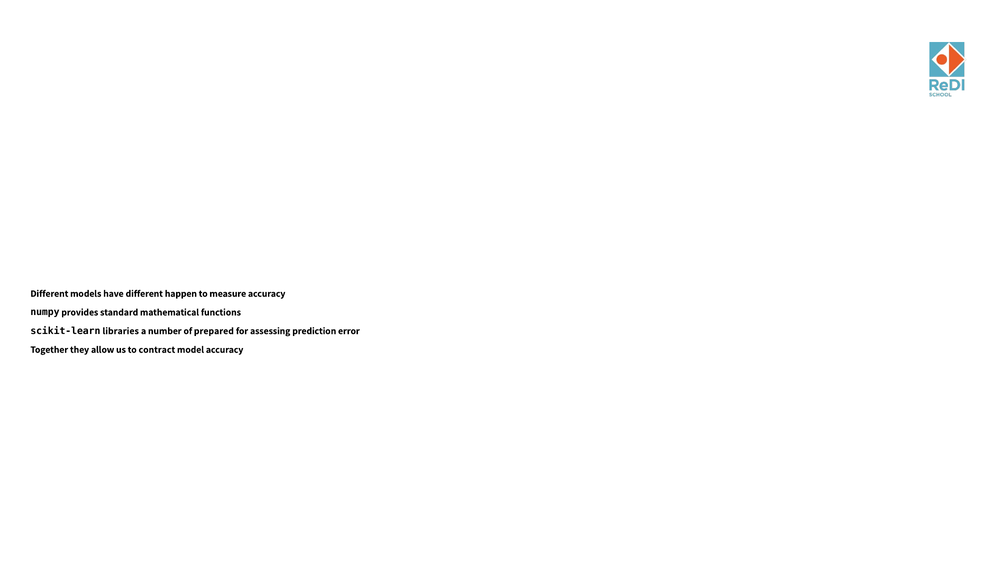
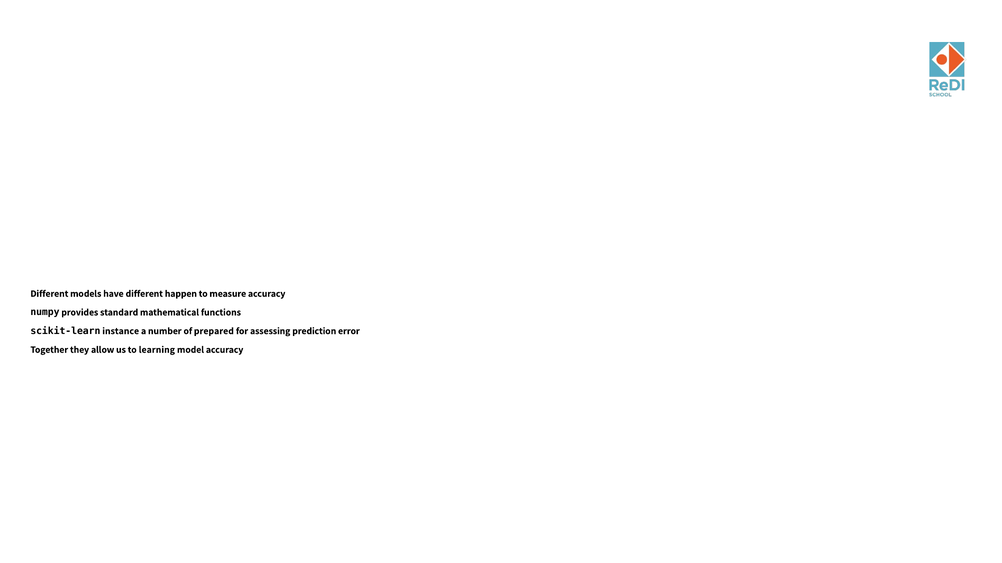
libraries: libraries -> instance (121, 331)
contract: contract -> learning (157, 350)
